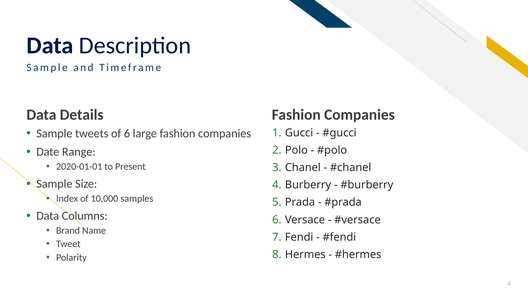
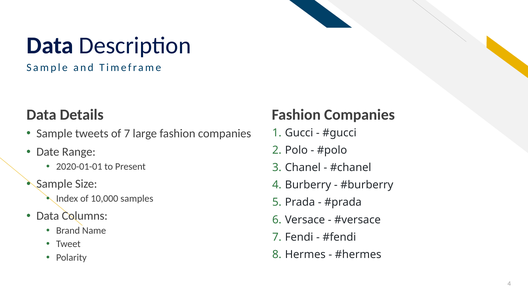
of 6: 6 -> 7 (127, 133)
